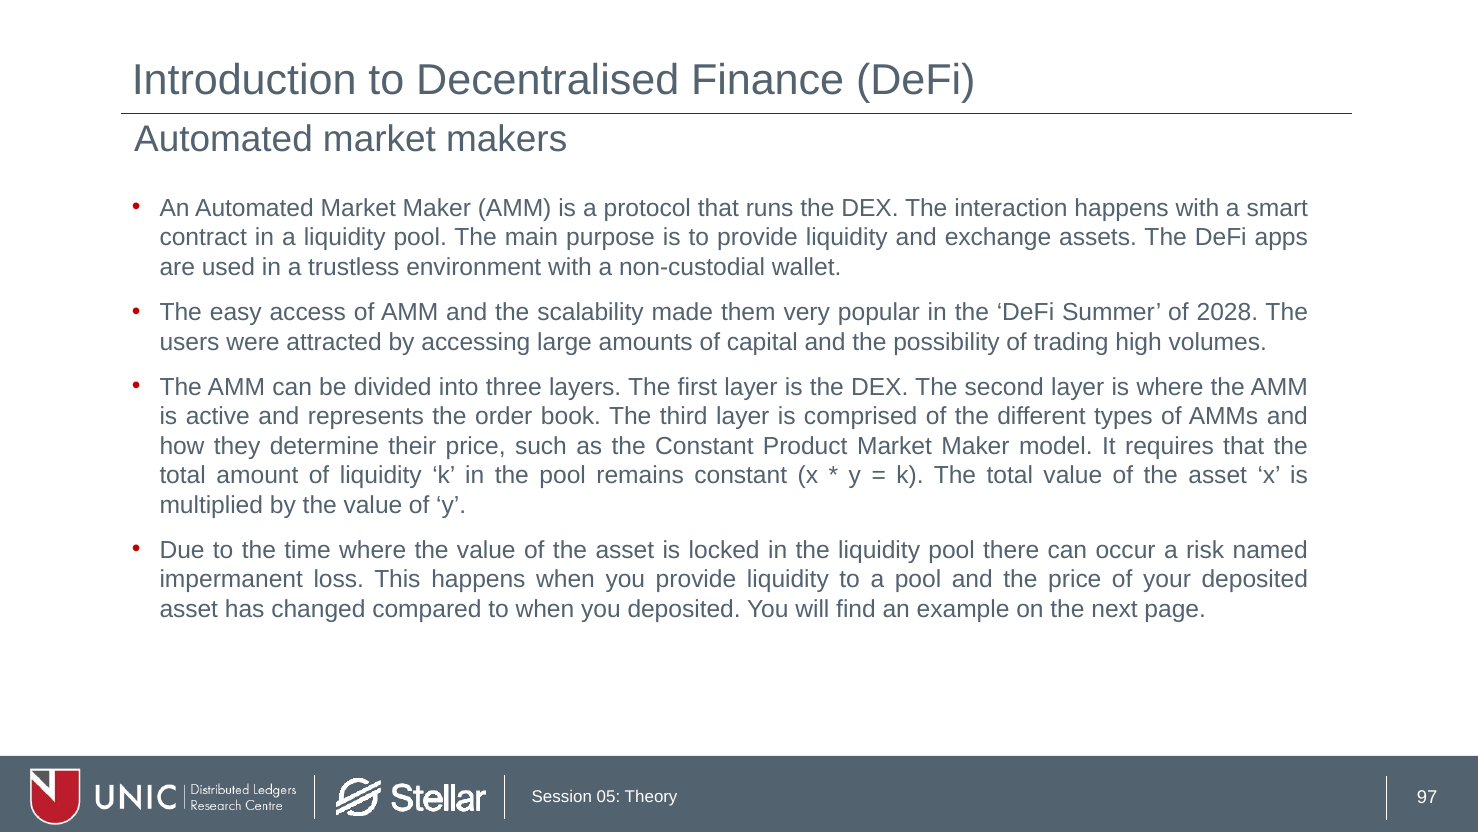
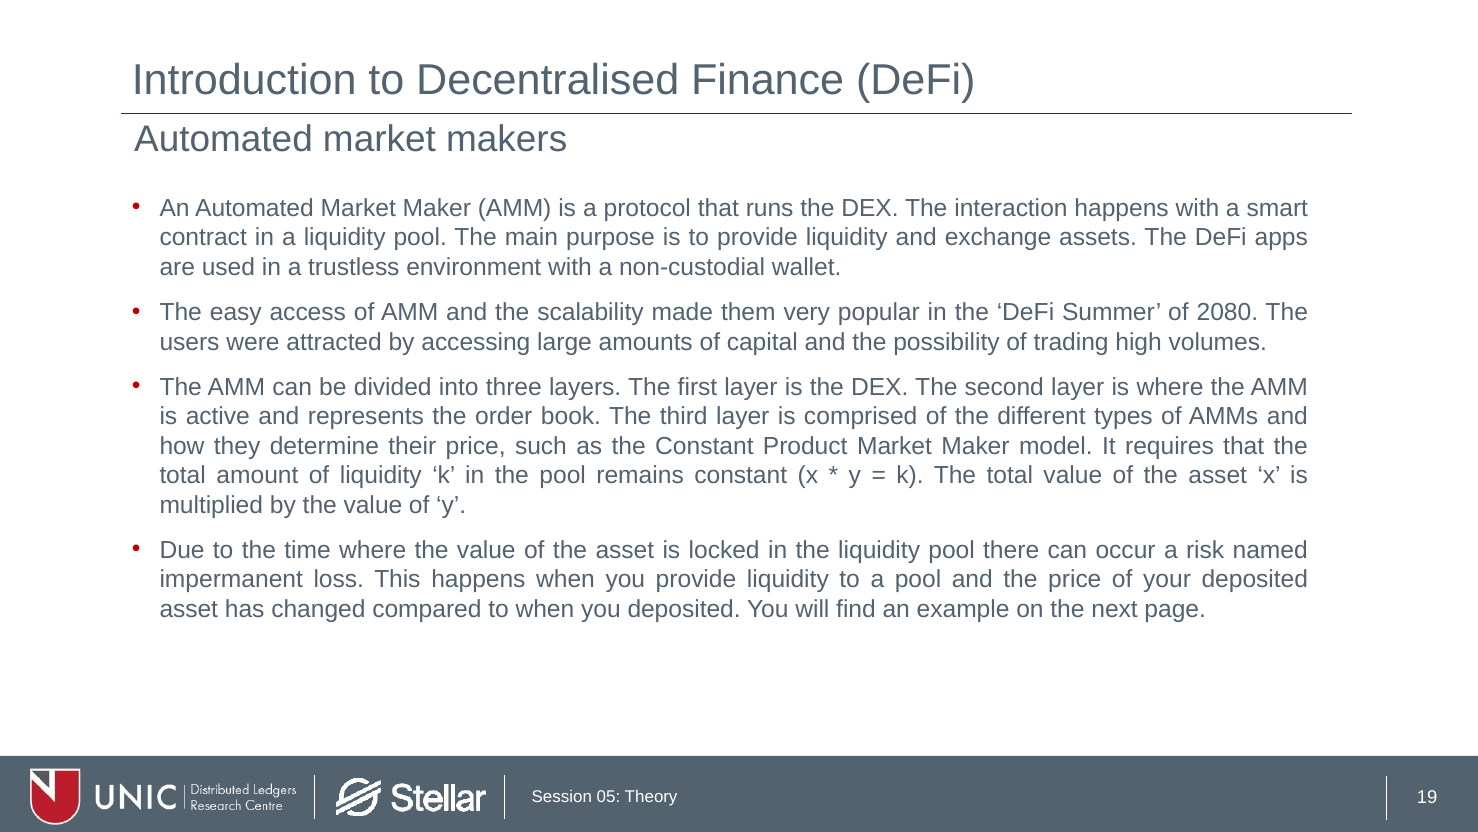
2028: 2028 -> 2080 (1227, 312)
97: 97 -> 19 (1427, 797)
